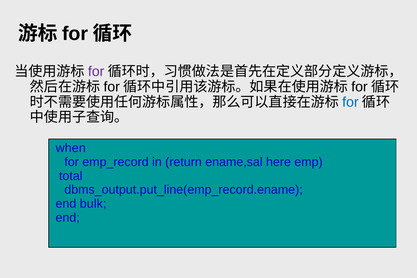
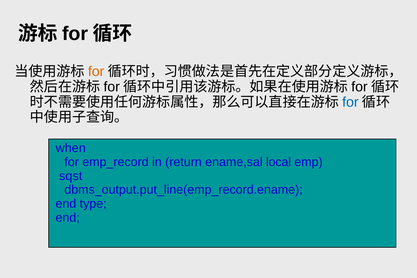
for colour: purple -> orange (96, 72)
here: here -> local (279, 162)
total: total -> sqst (71, 176)
bulk: bulk -> type (93, 204)
